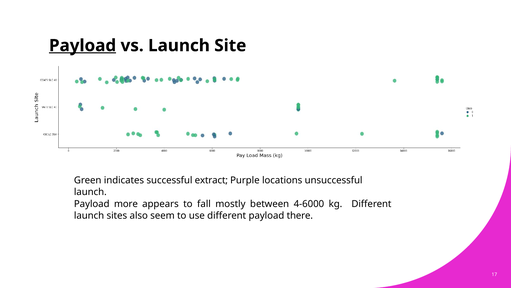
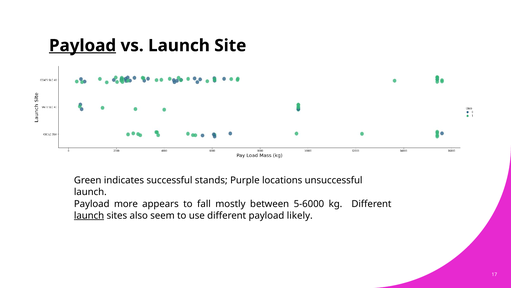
extract: extract -> stands (211, 180)
4-6000: 4-6000 -> 5-6000 (309, 204)
launch underline: none -> present (89, 215)
there: there -> likely (300, 215)
